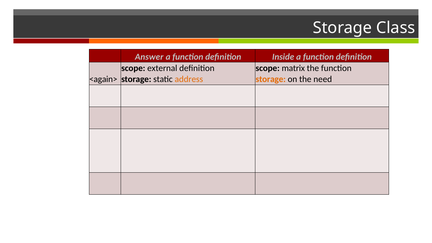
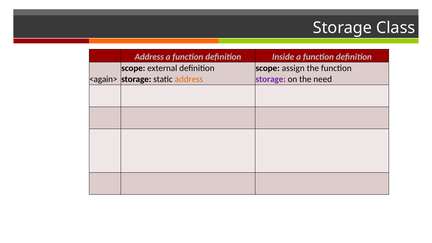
Answer: Answer -> Address (149, 57)
matrix: matrix -> assign (293, 68)
storage colour: orange -> purple (271, 79)
